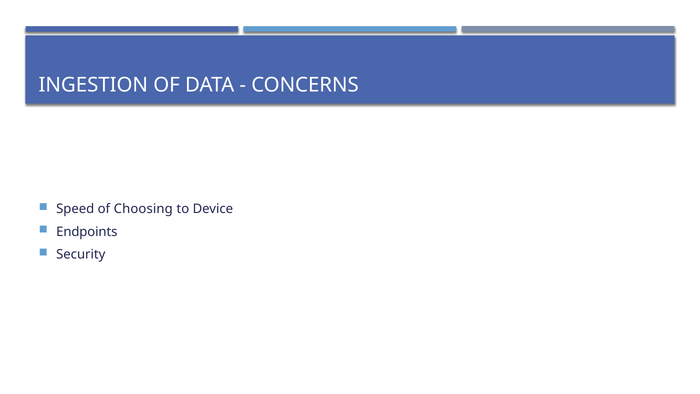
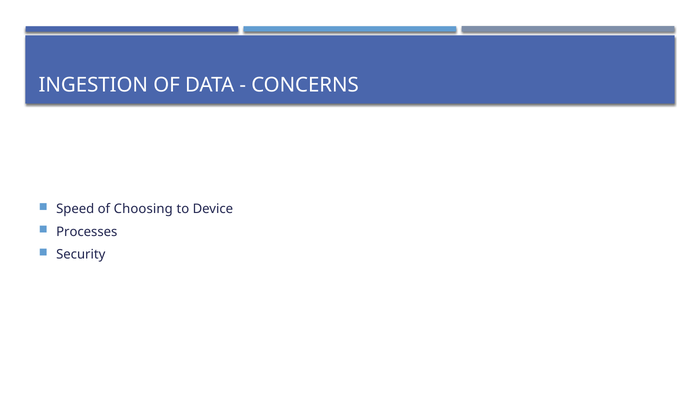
Endpoints: Endpoints -> Processes (87, 232)
